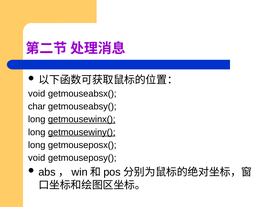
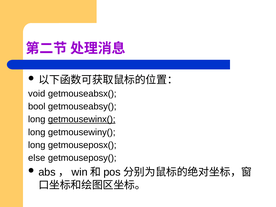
char: char -> bool (37, 106)
getmousewiny( underline: present -> none (82, 132)
void: void -> else (37, 158)
